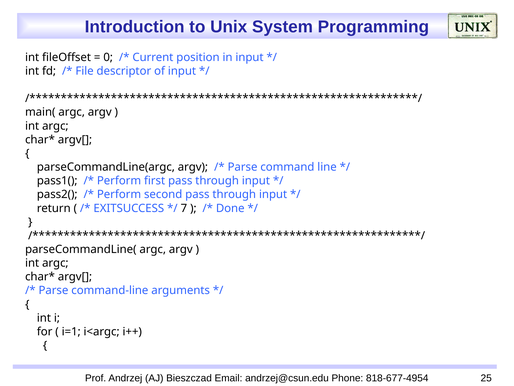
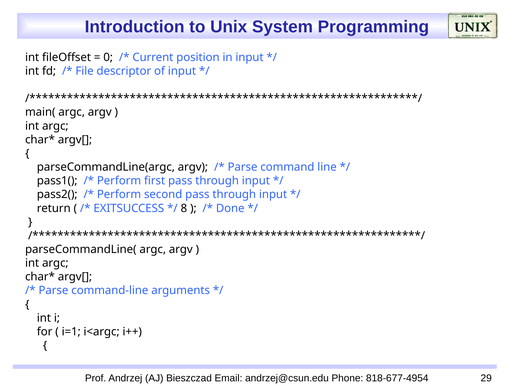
7: 7 -> 8 (184, 208)
25: 25 -> 29 (486, 378)
